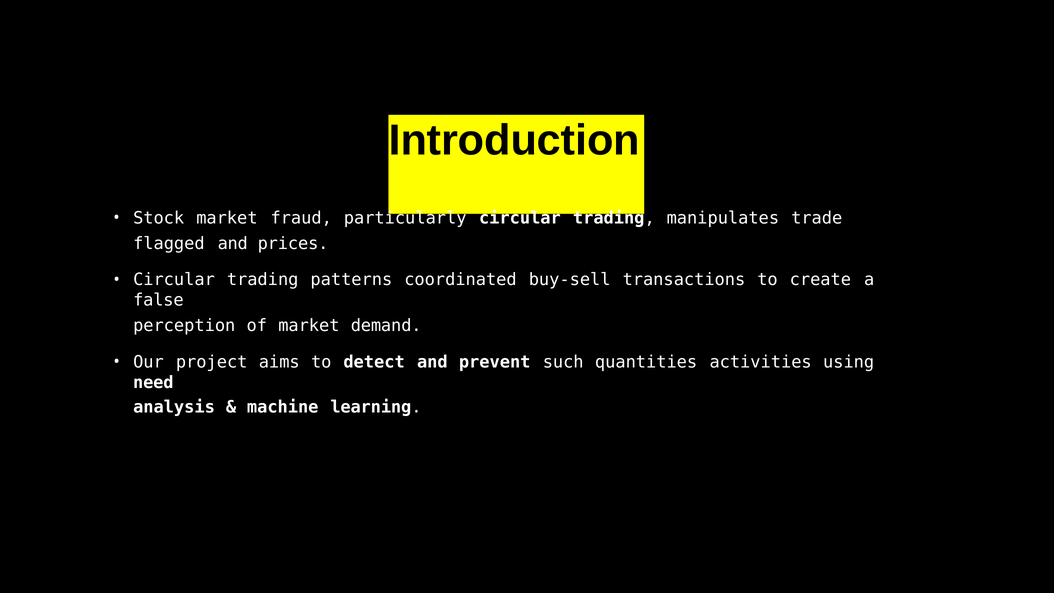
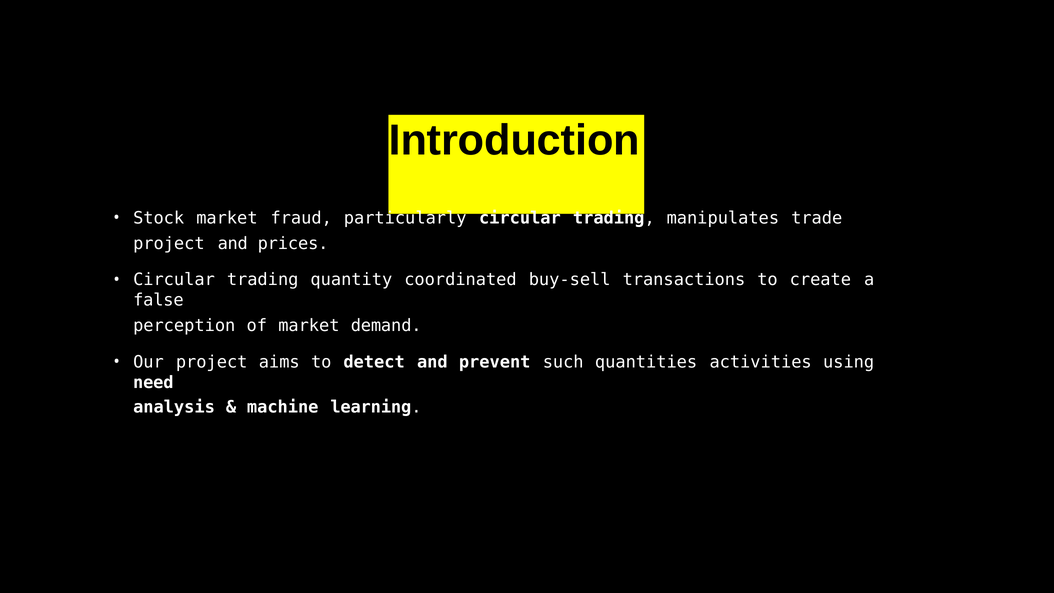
flagged: flagged -> project (169, 243)
patterns: patterns -> quantity (351, 280)
